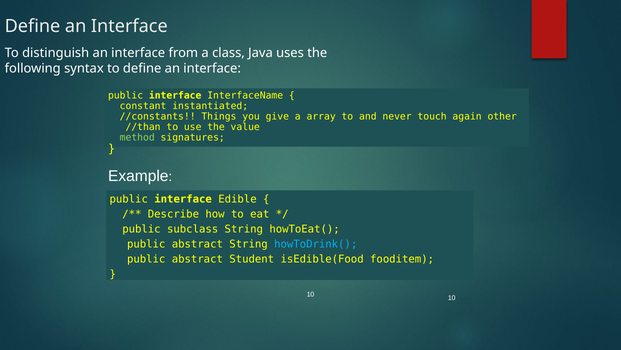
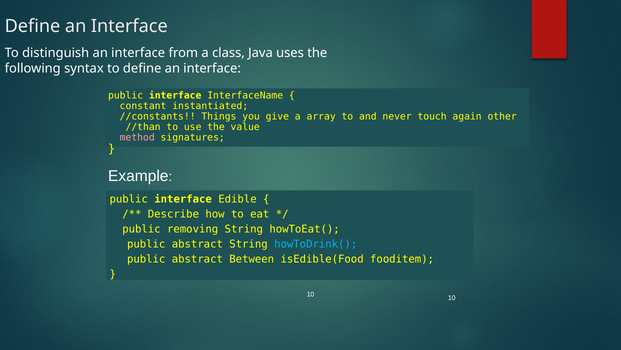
method colour: light green -> pink (137, 137)
subclass: subclass -> removing (193, 229)
Student: Student -> Between (252, 259)
